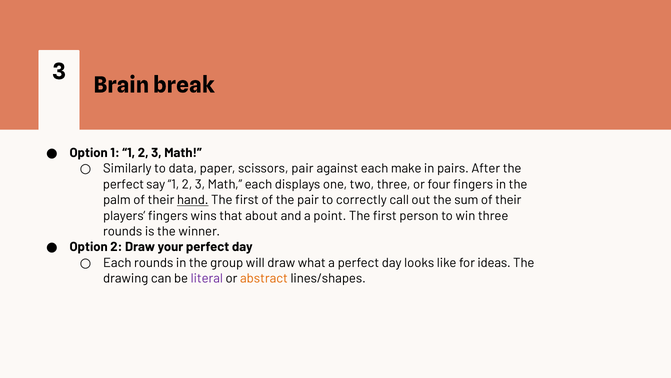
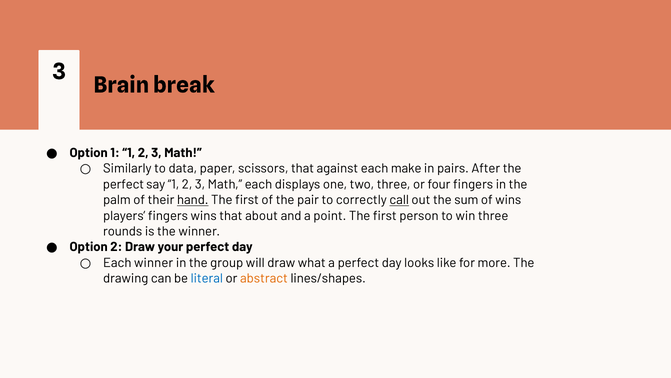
scissors pair: pair -> that (303, 168)
call underline: none -> present (399, 200)
sum of their: their -> wins (508, 200)
Each rounds: rounds -> winner (154, 262)
ideas: ideas -> more (494, 262)
literal colour: purple -> blue (207, 278)
